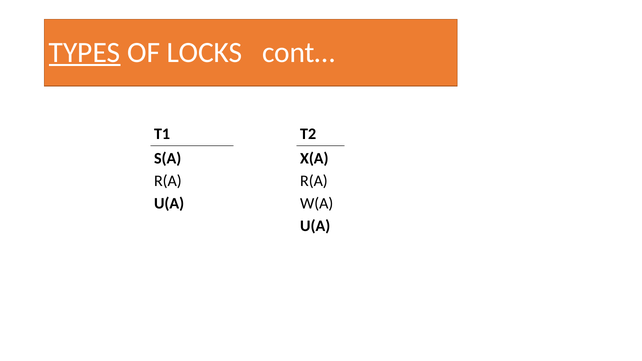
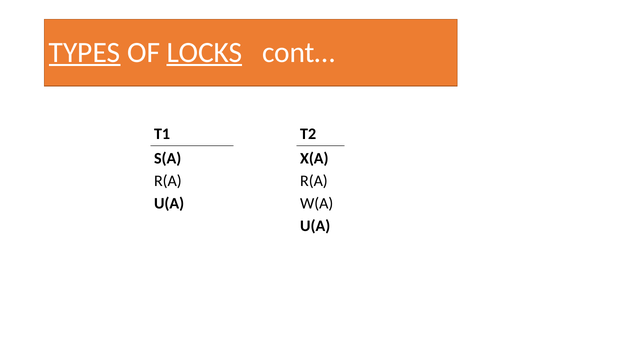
LOCKS underline: none -> present (204, 52)
